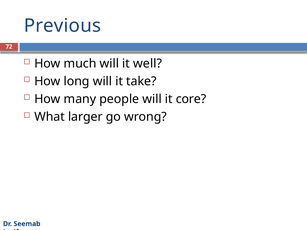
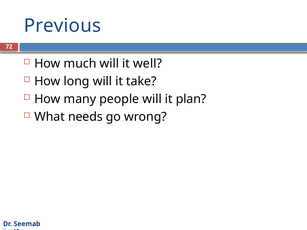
core: core -> plan (191, 99)
larger: larger -> needs (85, 117)
